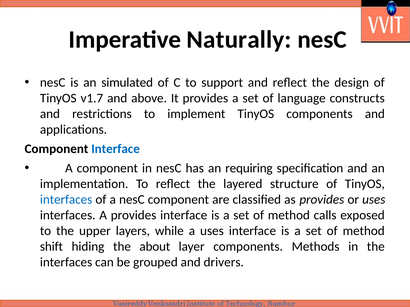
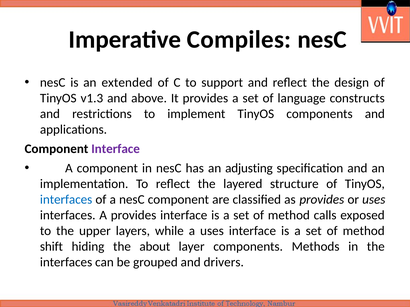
Naturally: Naturally -> Compiles (239, 40)
simulated: simulated -> extended (127, 83)
v1.7: v1.7 -> v1.3 (92, 98)
Interface colour: blue -> purple (116, 149)
requiring: requiring -> adjusting (249, 168)
